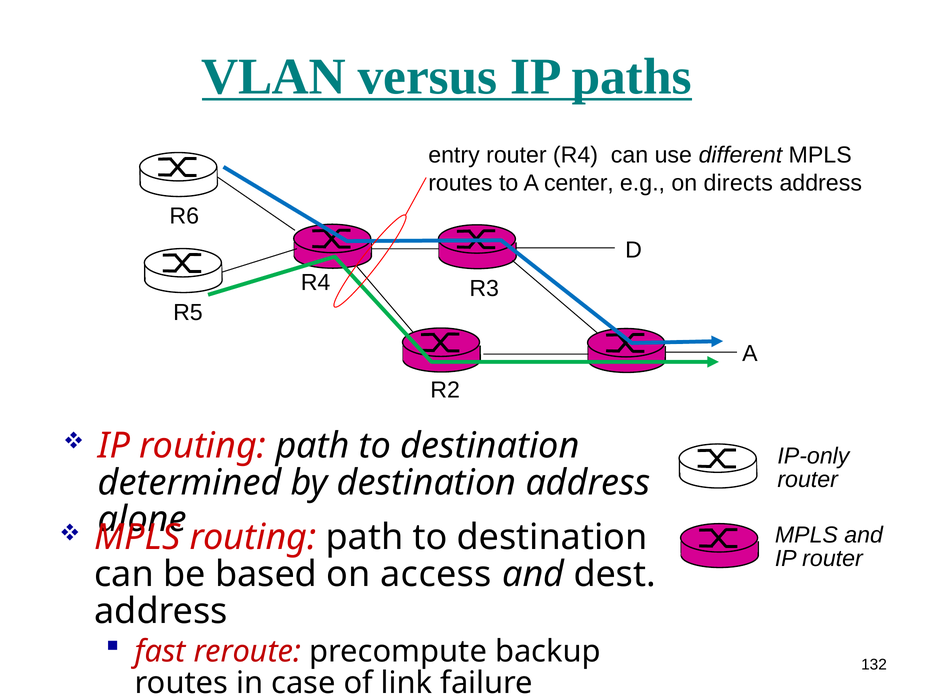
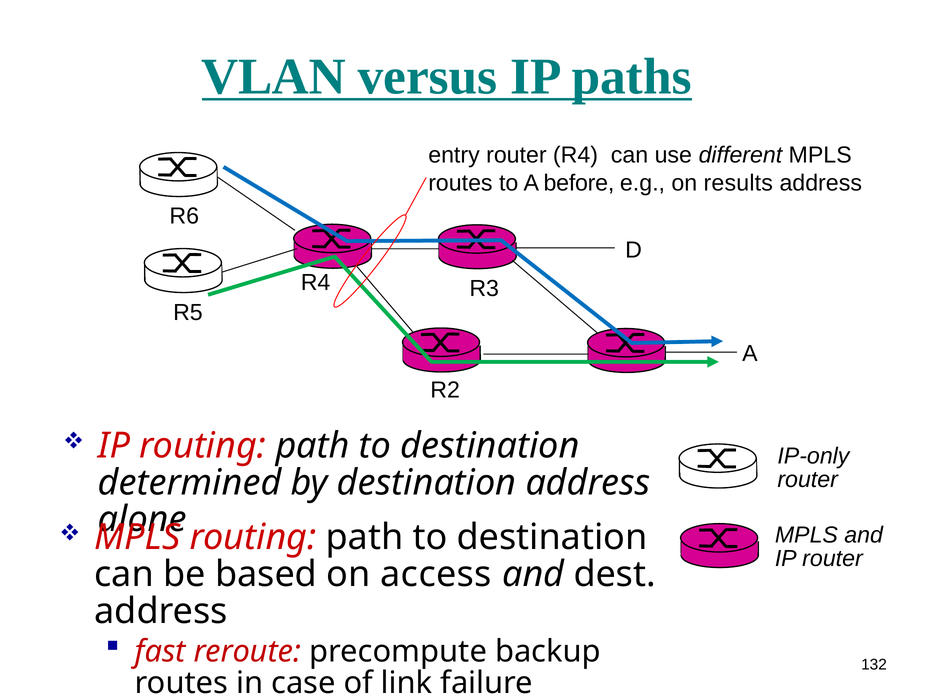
center: center -> before (579, 183)
directs: directs -> results (738, 183)
